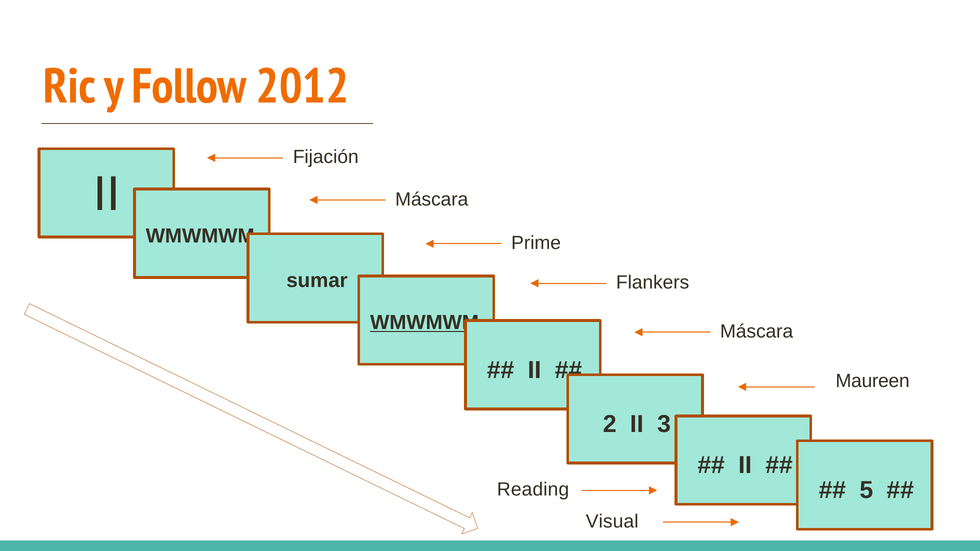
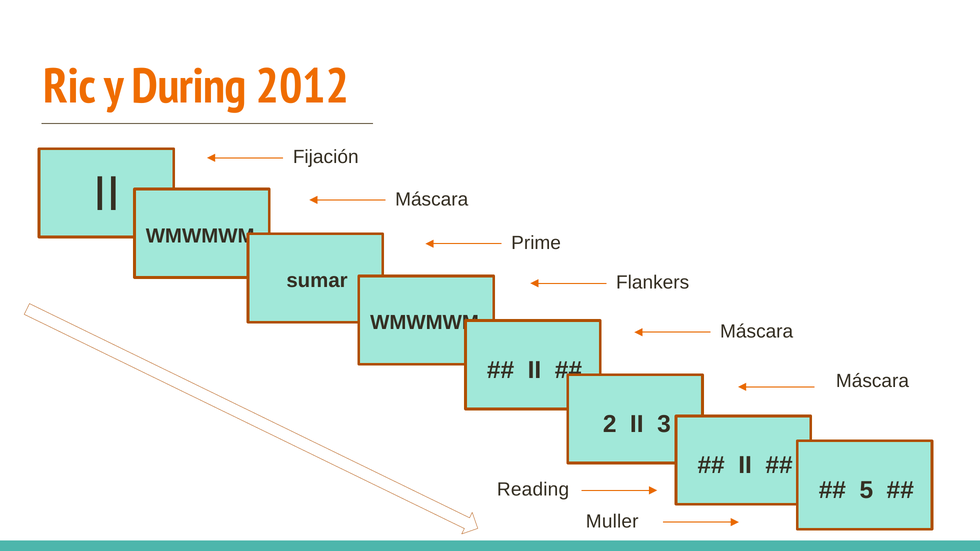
Follow: Follow -> During (189, 87)
WMWMWM underline: present -> none (425, 323)
Maureen: Maureen -> Máscara (872, 381)
Visual: Visual -> Muller (612, 522)
